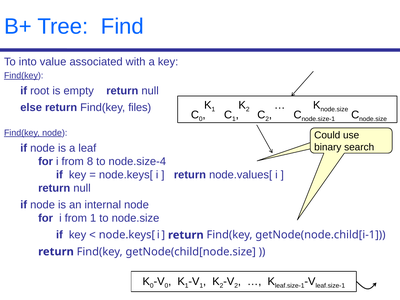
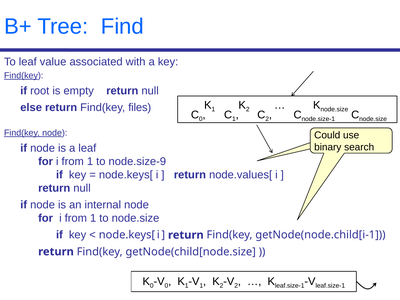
To into: into -> leaf (28, 62)
8: 8 -> 1 (90, 162)
node.size-4: node.size-4 -> node.size-9 (137, 162)
